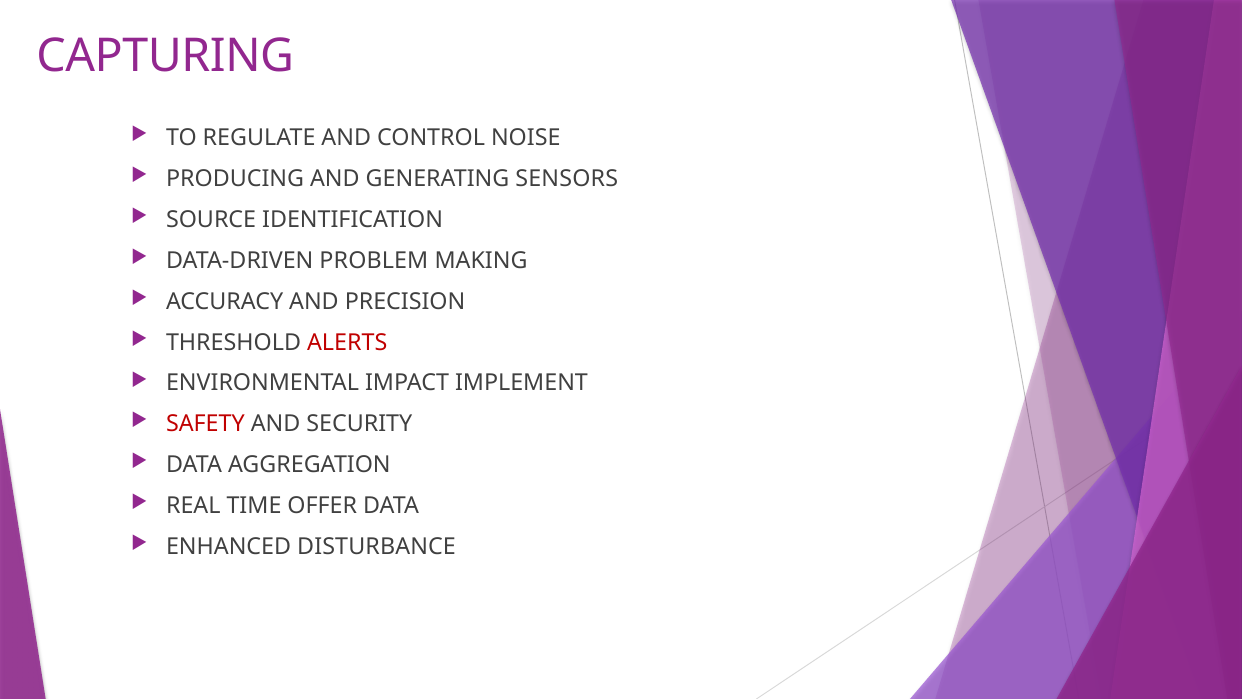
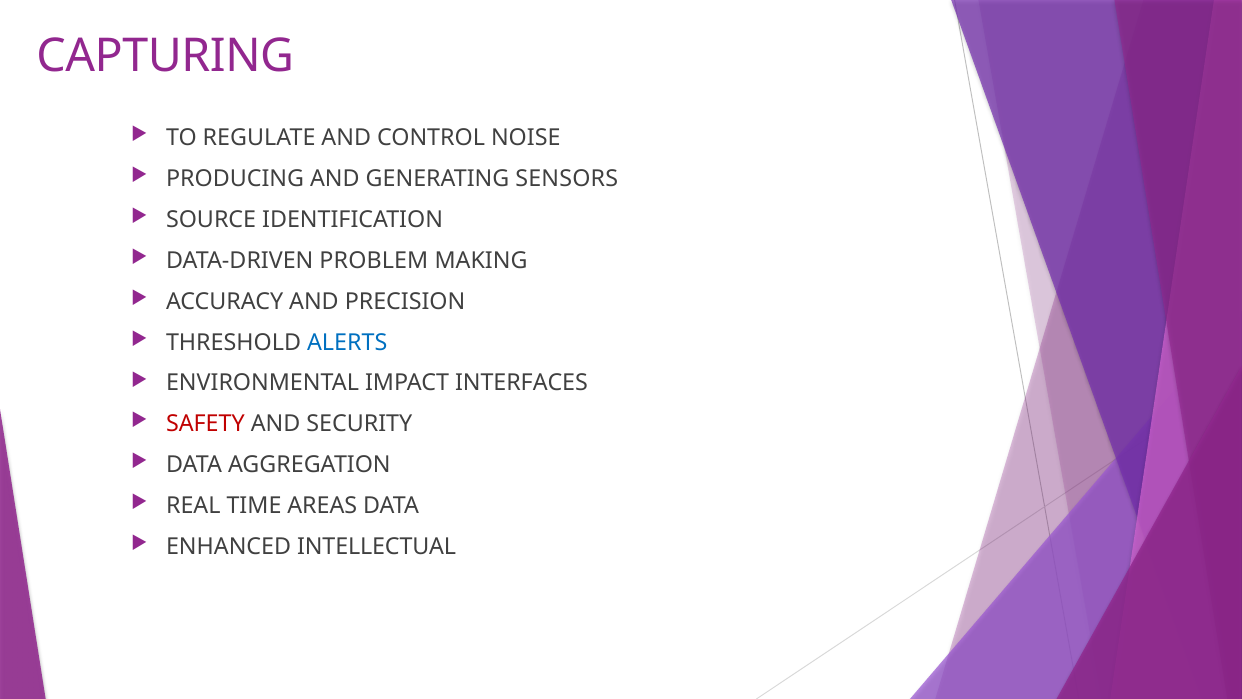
ALERTS colour: red -> blue (347, 342)
IMPLEMENT: IMPLEMENT -> INTERFACES (521, 383)
OFFER: OFFER -> AREAS (322, 506)
DISTURBANCE: DISTURBANCE -> INTELLECTUAL (377, 547)
